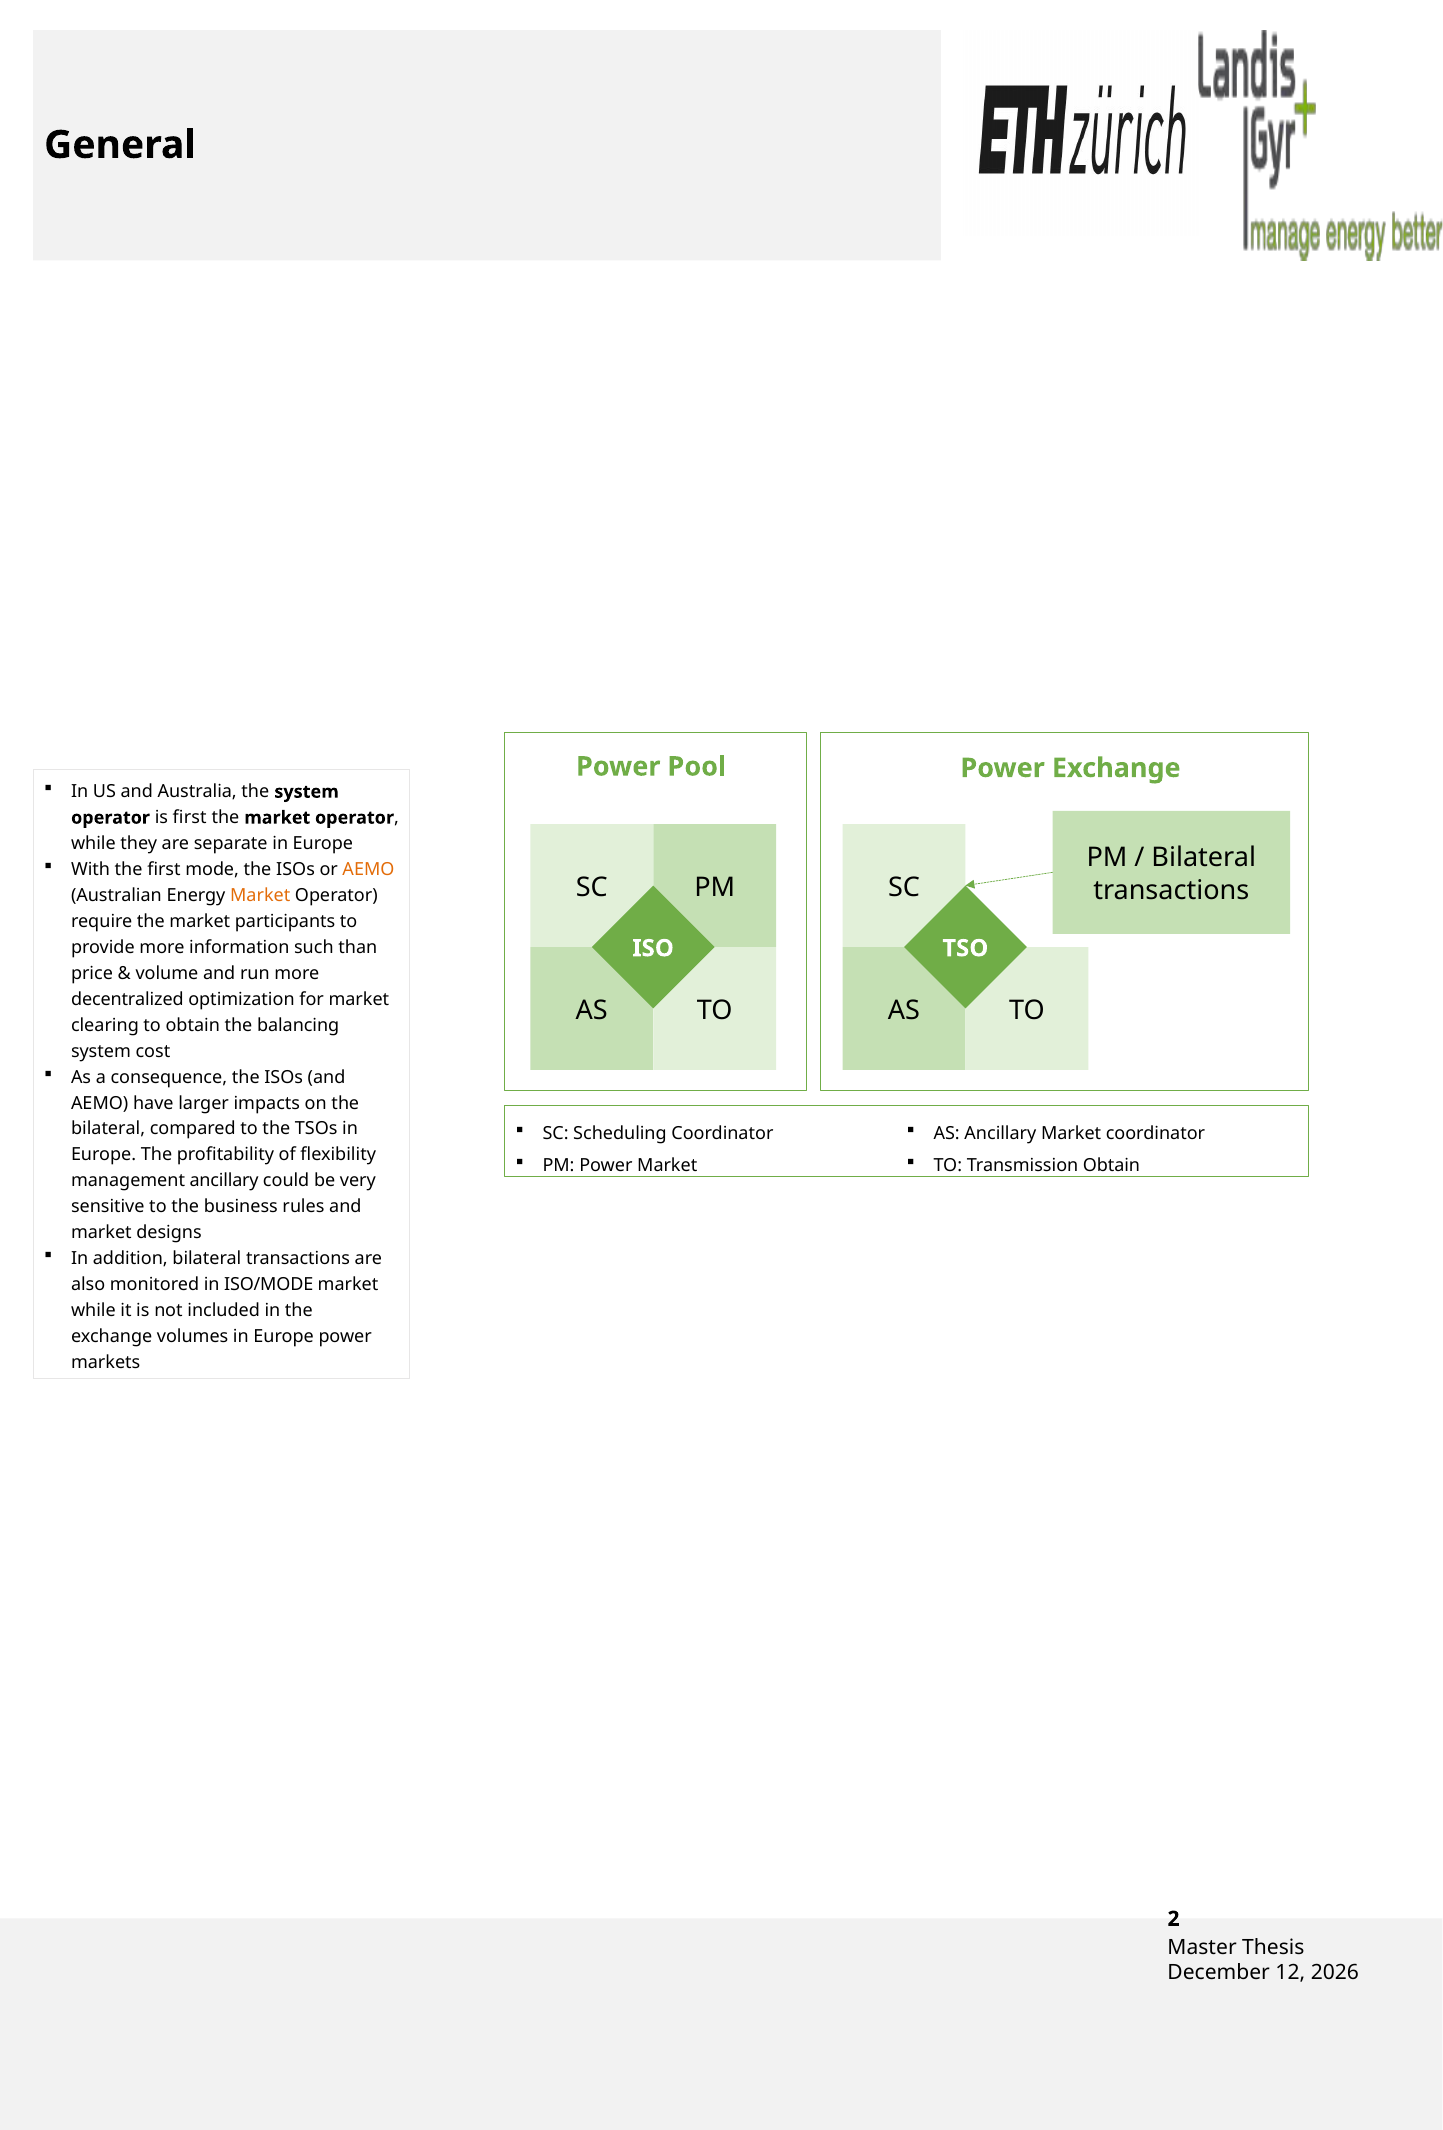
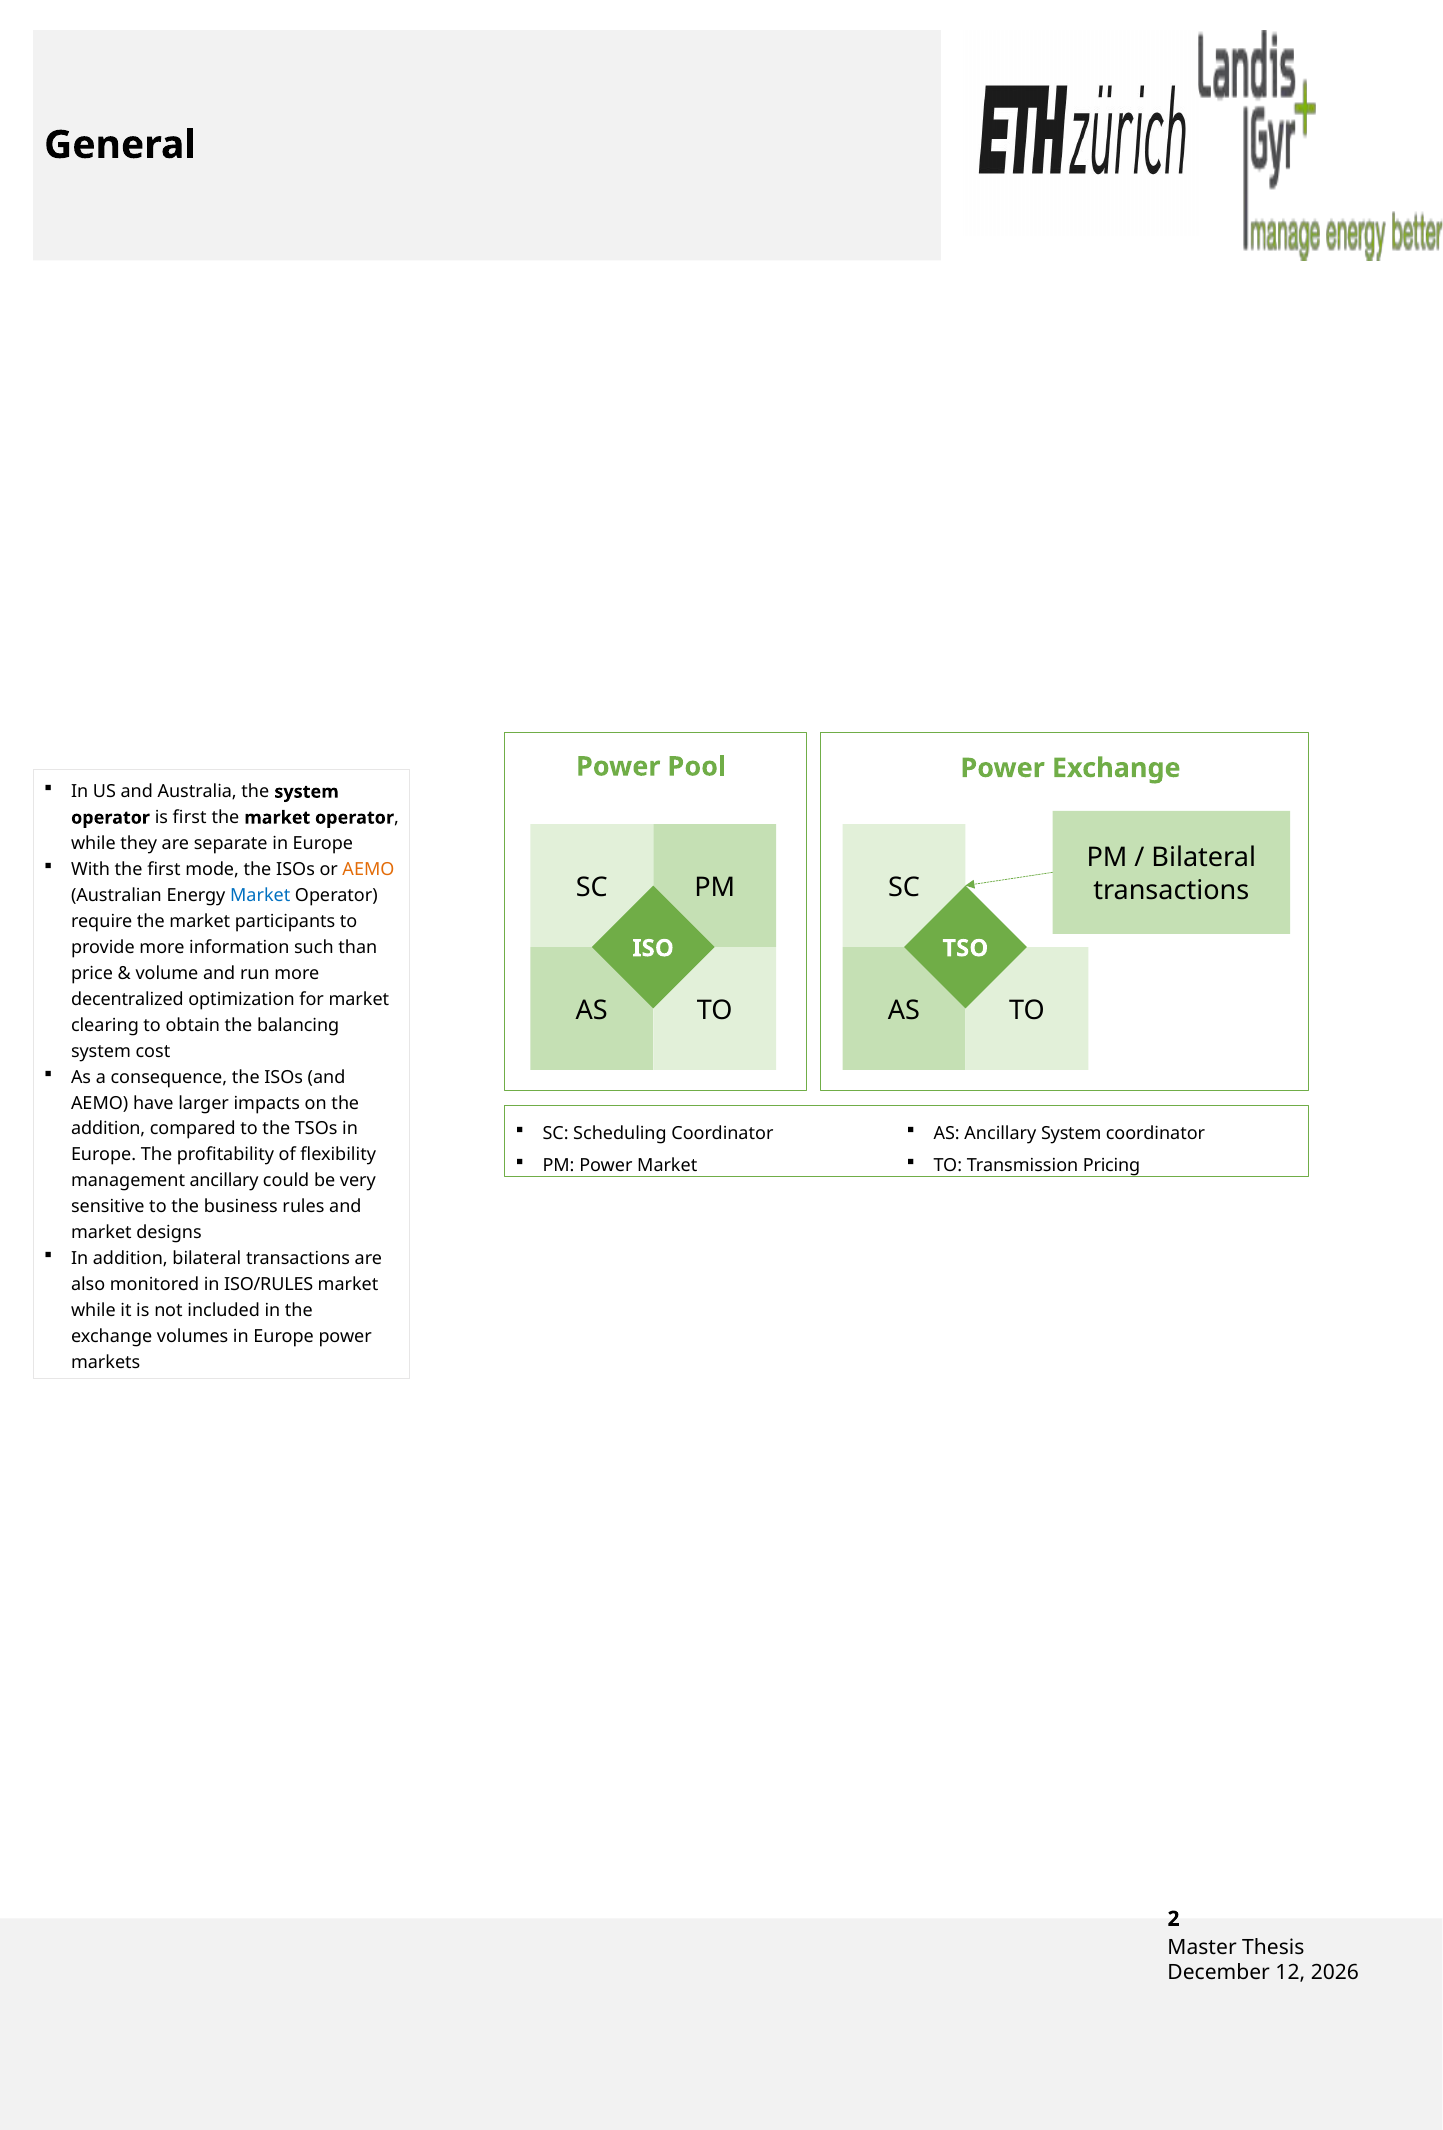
Market colour: orange -> blue (260, 896)
bilateral: bilateral -> addition (108, 1129)
Ancillary Market: Market -> System (1071, 1134)
Transmission Obtain: Obtain -> Pricing (1112, 1166)
ISO/MODE: ISO/MODE -> ISO/RULES (269, 1285)
